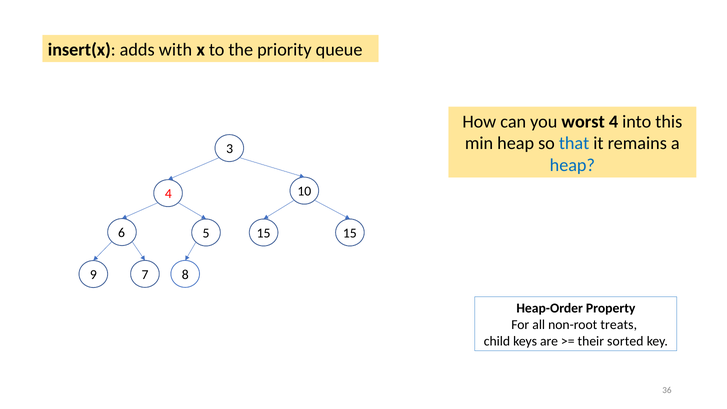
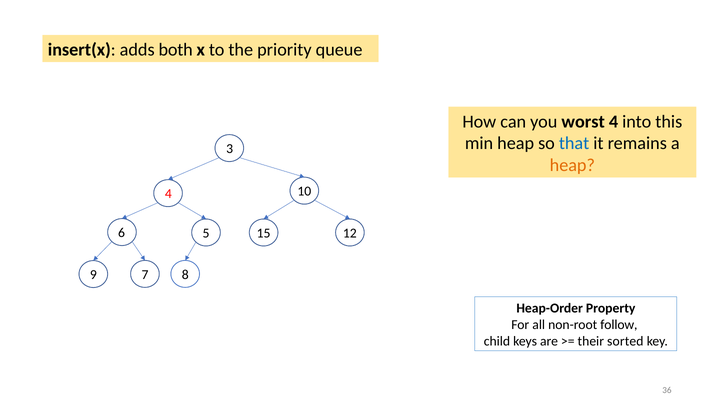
with: with -> both (176, 50)
heap colour: blue -> orange (572, 165)
6 15: 15 -> 12 (350, 233)
treats: treats -> follow (619, 325)
